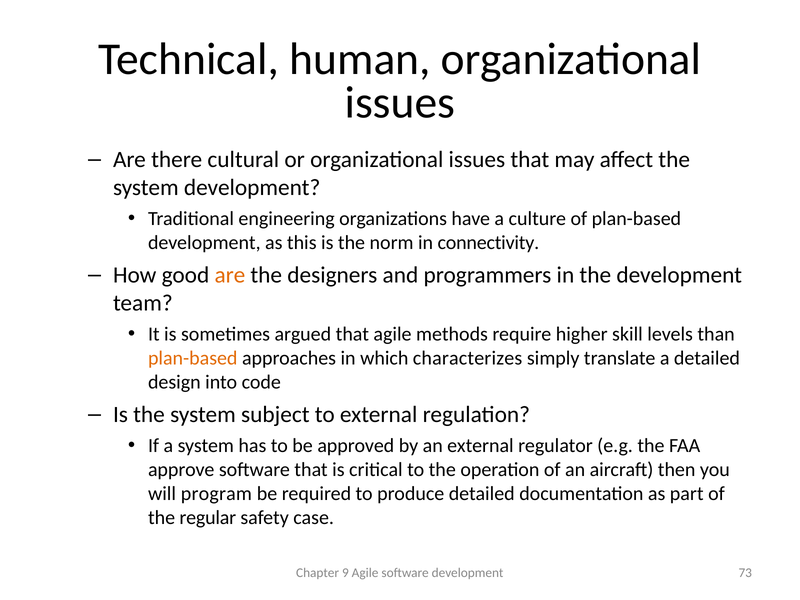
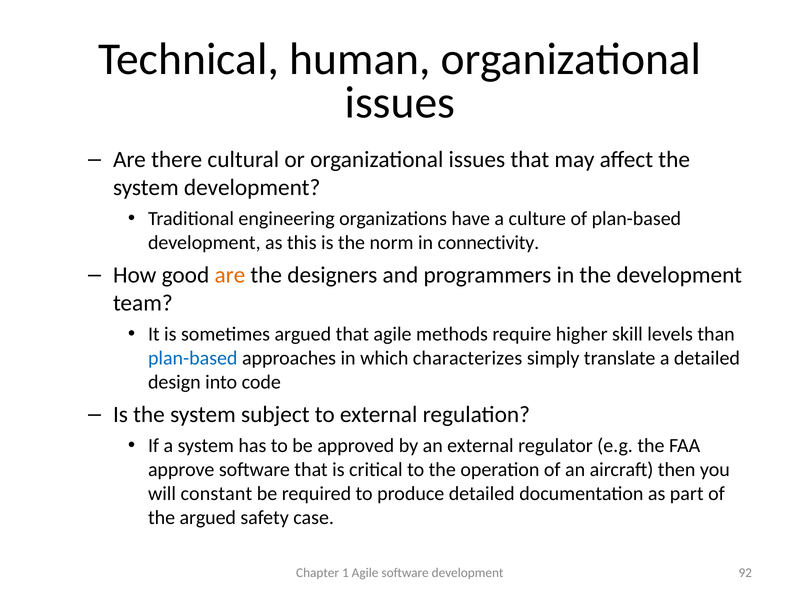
plan-based colour: orange -> blue (193, 358)
program: program -> constant (216, 494)
the regular: regular -> argued (208, 518)
9: 9 -> 1 (345, 573)
73: 73 -> 92 (745, 573)
